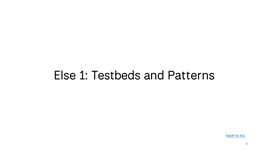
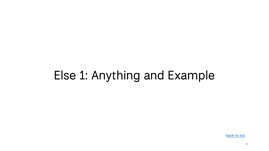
Testbeds: Testbeds -> Anything (116, 76)
Patterns: Patterns -> Example (191, 76)
